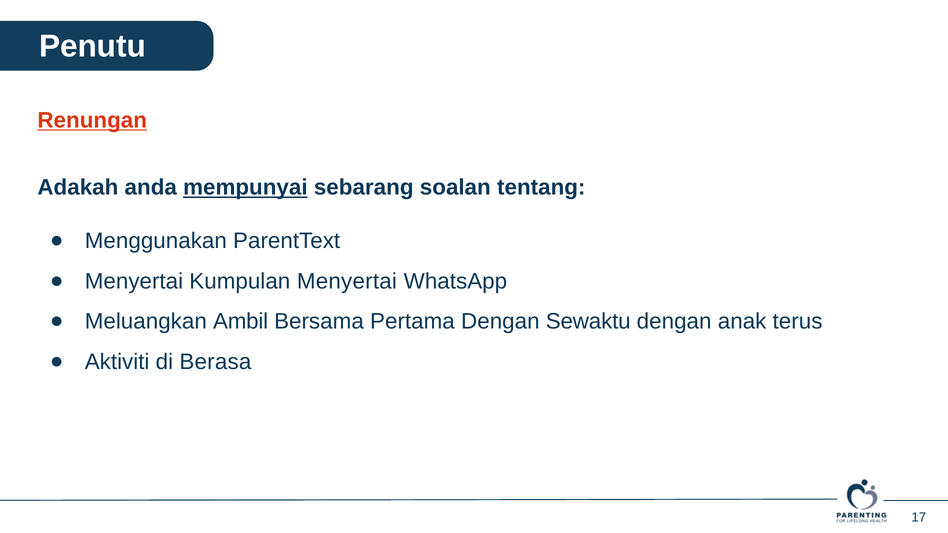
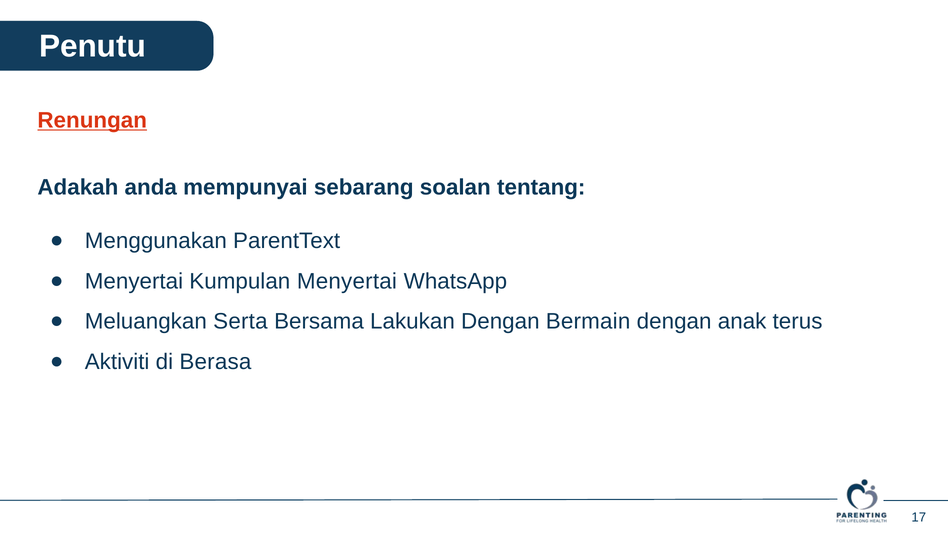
mempunyai underline: present -> none (245, 188)
Ambil: Ambil -> Serta (240, 322)
Pertama: Pertama -> Lakukan (412, 322)
Sewaktu: Sewaktu -> Bermain (588, 322)
